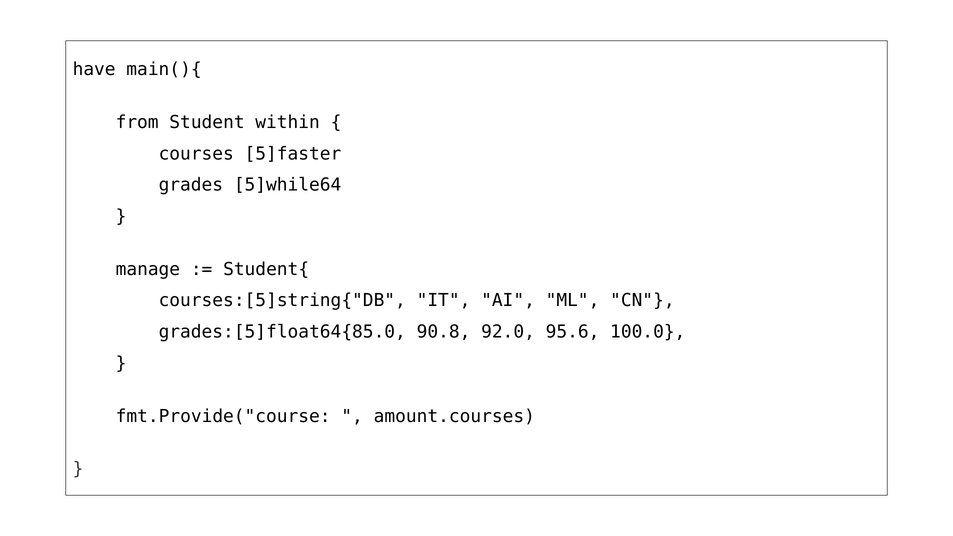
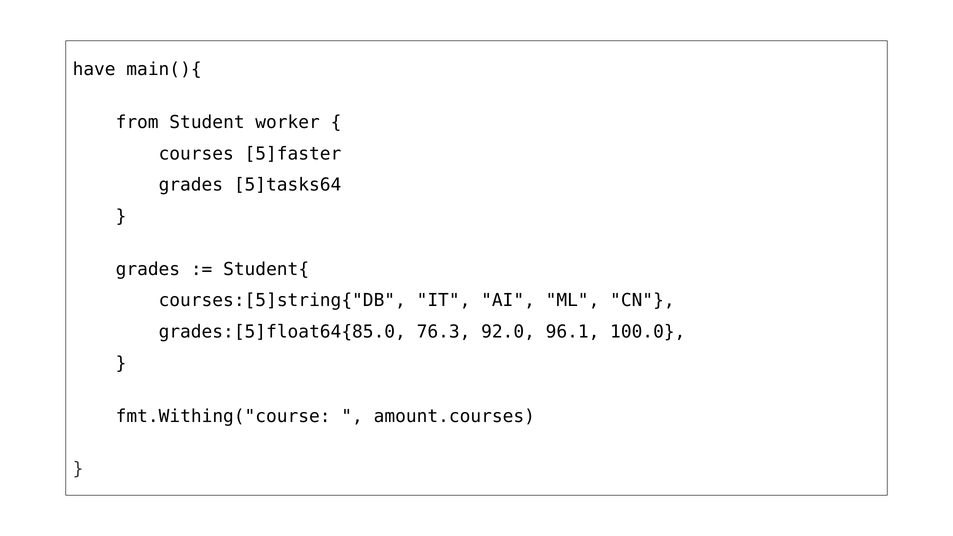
within: within -> worker (288, 122)
5]while64: 5]while64 -> 5]tasks64 (288, 185)
manage: manage -> grades (148, 269)
90.8: 90.8 -> 76.3 (444, 332)
95.6: 95.6 -> 96.1 (573, 332)
fmt.Provide("course: fmt.Provide("course -> fmt.Withing("course (223, 416)
